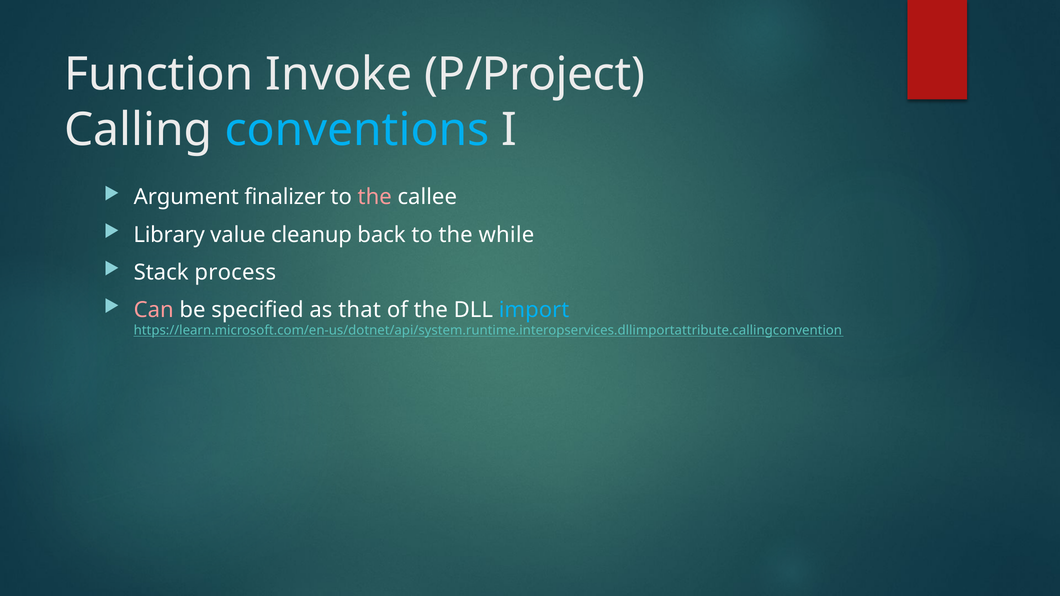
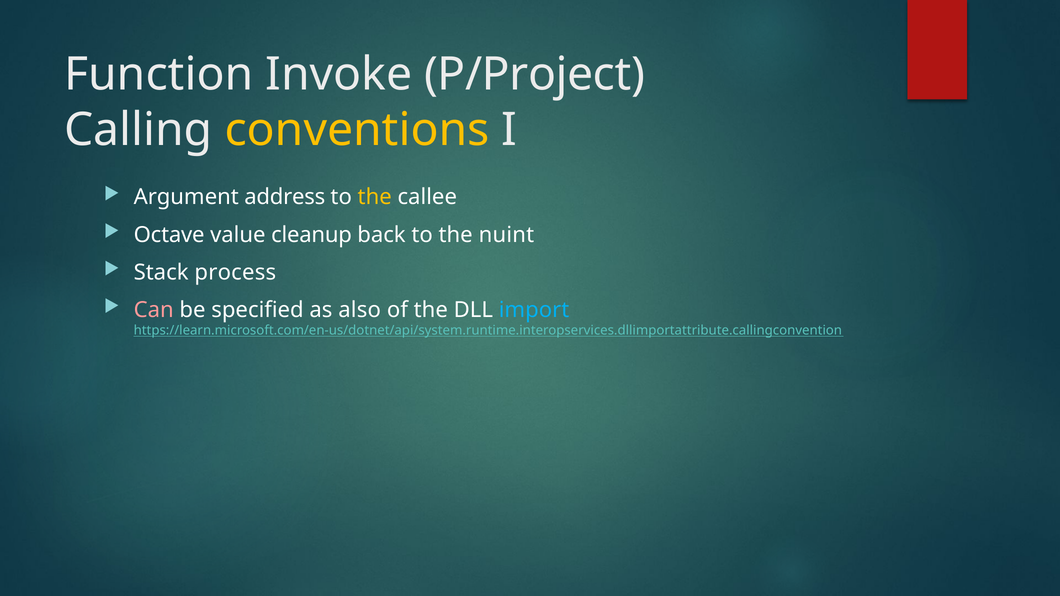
conventions colour: light blue -> yellow (357, 130)
finalizer: finalizer -> address (285, 197)
the colour: pink -> yellow (375, 197)
Library: Library -> Octave (169, 235)
while: while -> nuint (506, 235)
that: that -> also (360, 310)
